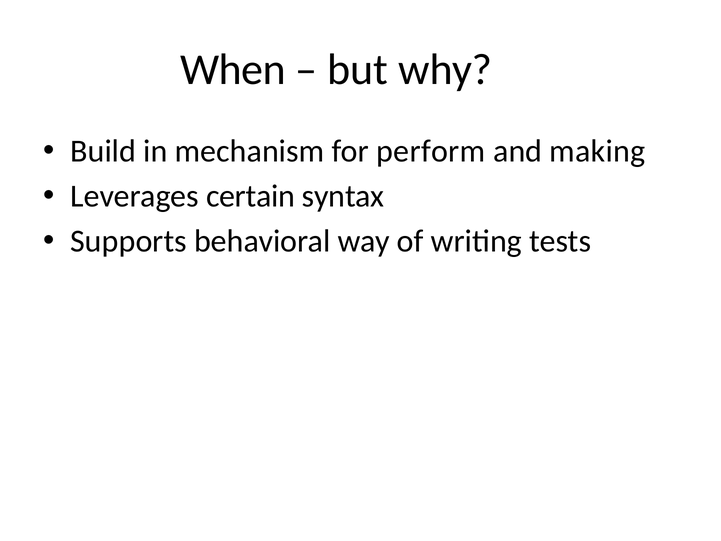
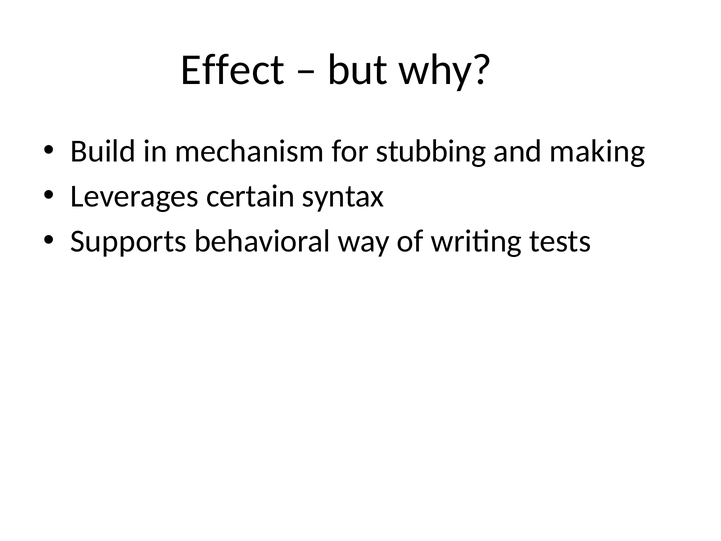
When: When -> Effect (233, 70)
perform: perform -> stubbing (431, 151)
